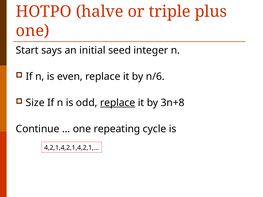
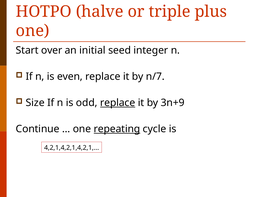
says: says -> over (52, 50)
n/6: n/6 -> n/7 (155, 77)
3n+8: 3n+8 -> 3n+9 (173, 103)
repeating underline: none -> present (117, 129)
